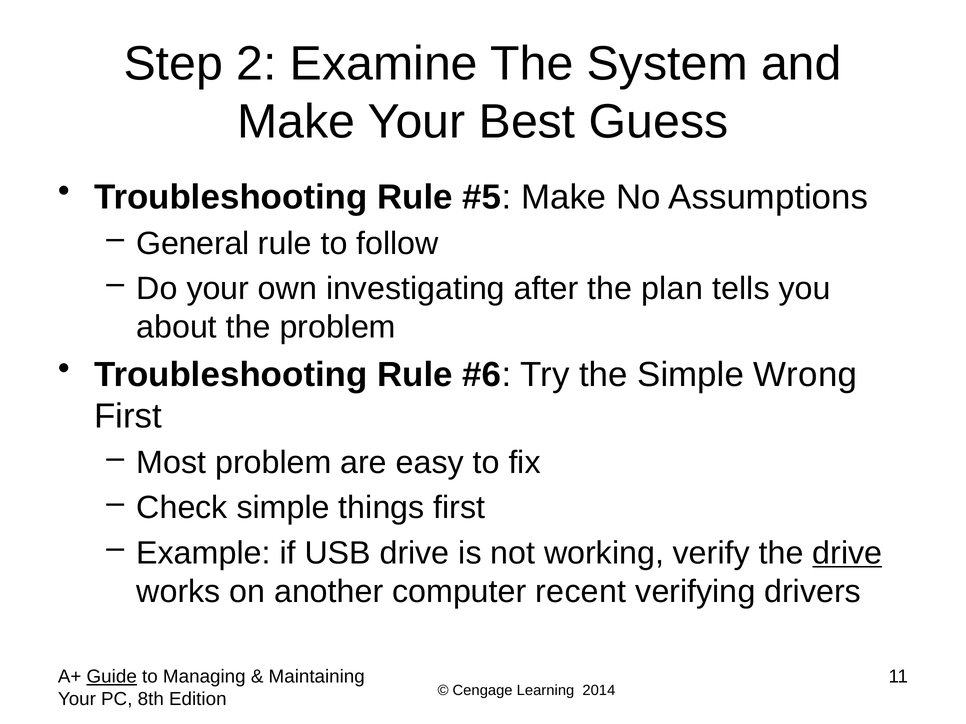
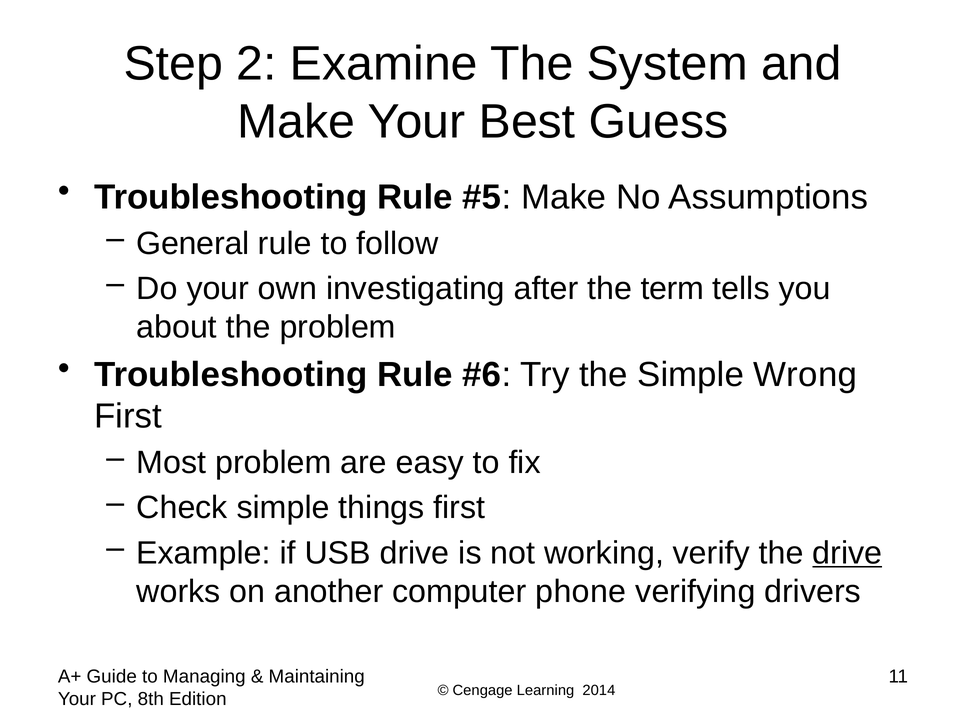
plan: plan -> term (672, 289)
recent: recent -> phone (581, 592)
Guide underline: present -> none (112, 677)
